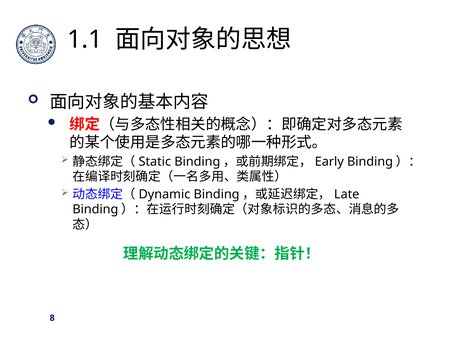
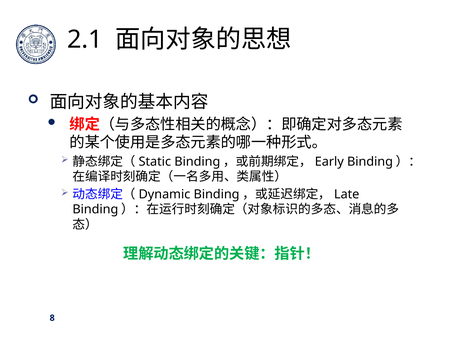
1.1: 1.1 -> 2.1 (85, 40)
